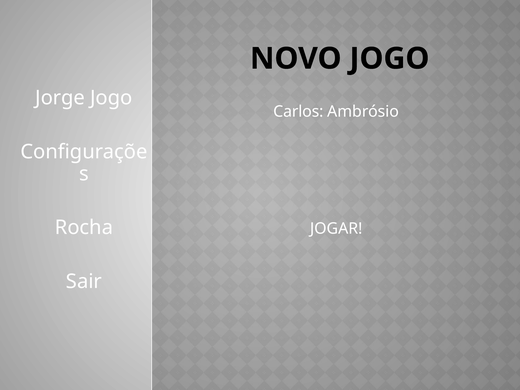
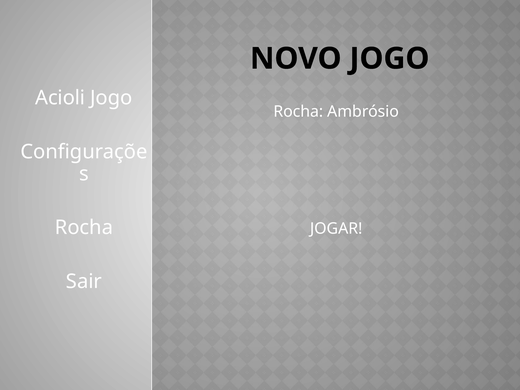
Jorge: Jorge -> Acioli (60, 98)
Carlos: Carlos -> Rocha (298, 111)
